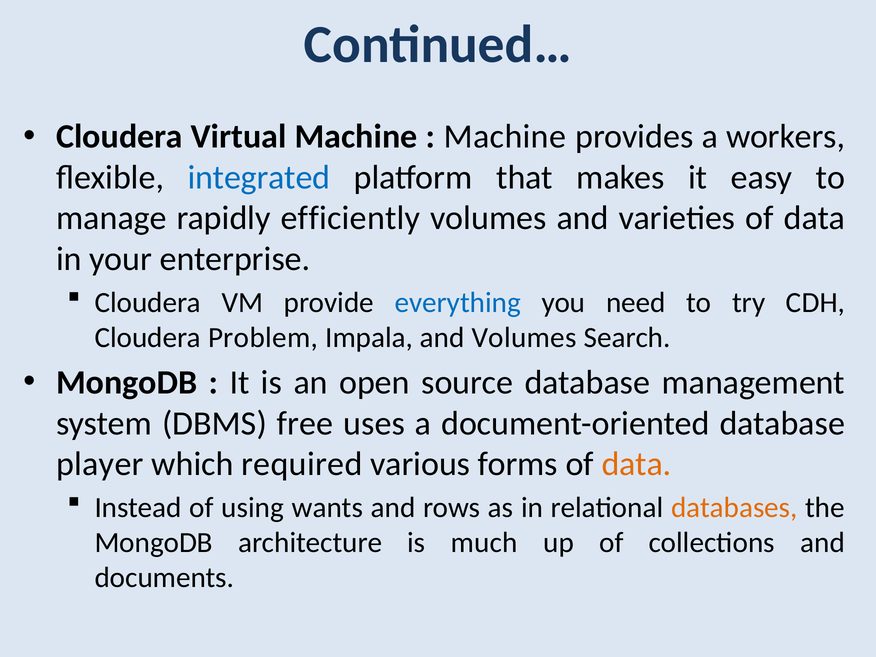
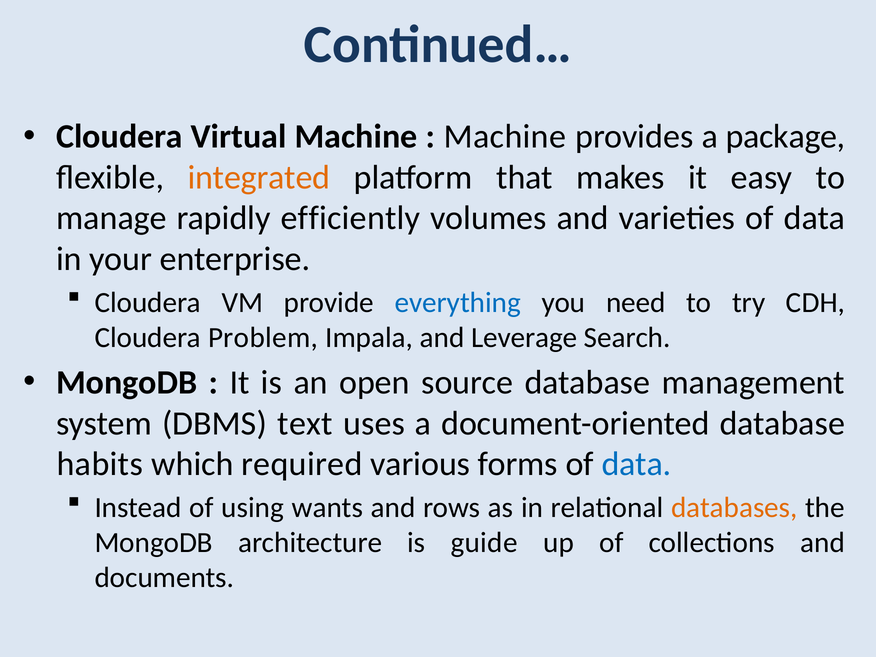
workers: workers -> package (786, 137)
integrated colour: blue -> orange (259, 177)
and Volumes: Volumes -> Leverage (524, 338)
free: free -> text (305, 423)
player: player -> habits (100, 464)
data colour: orange -> blue (636, 464)
much: much -> guide (484, 543)
